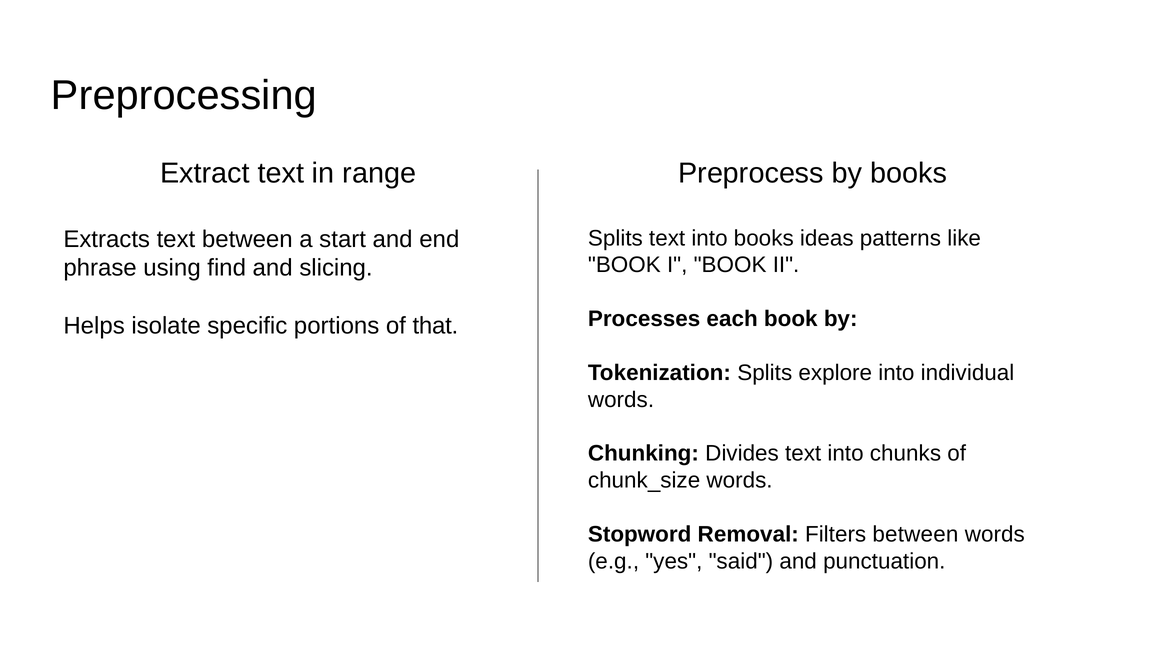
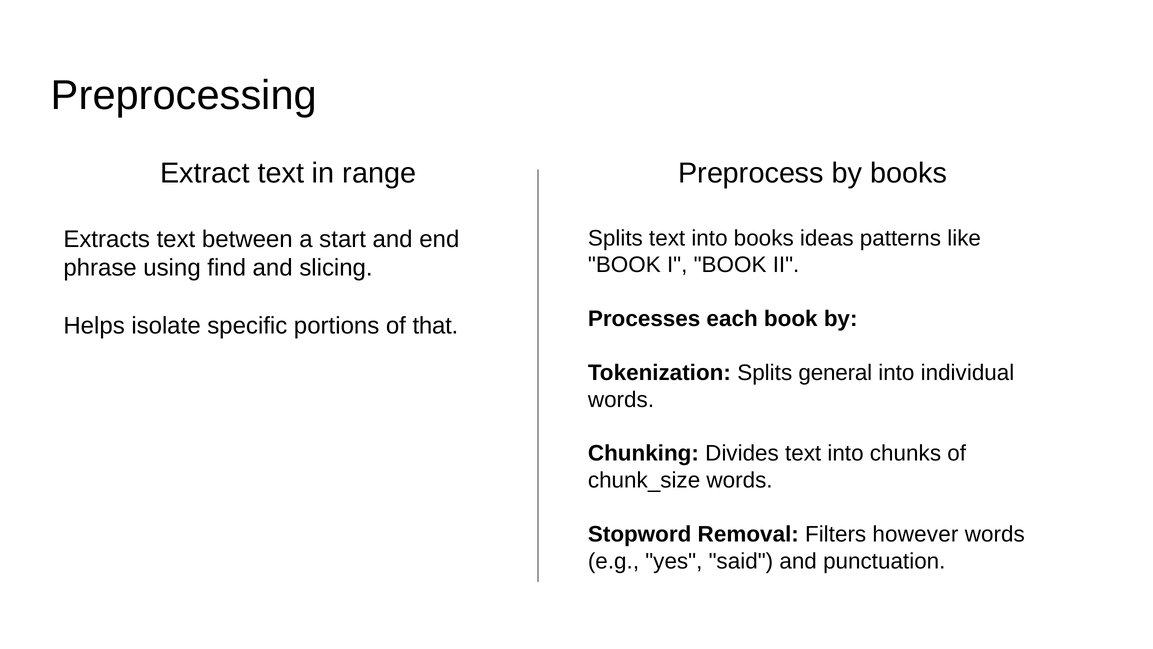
explore: explore -> general (835, 373)
Filters between: between -> however (915, 534)
